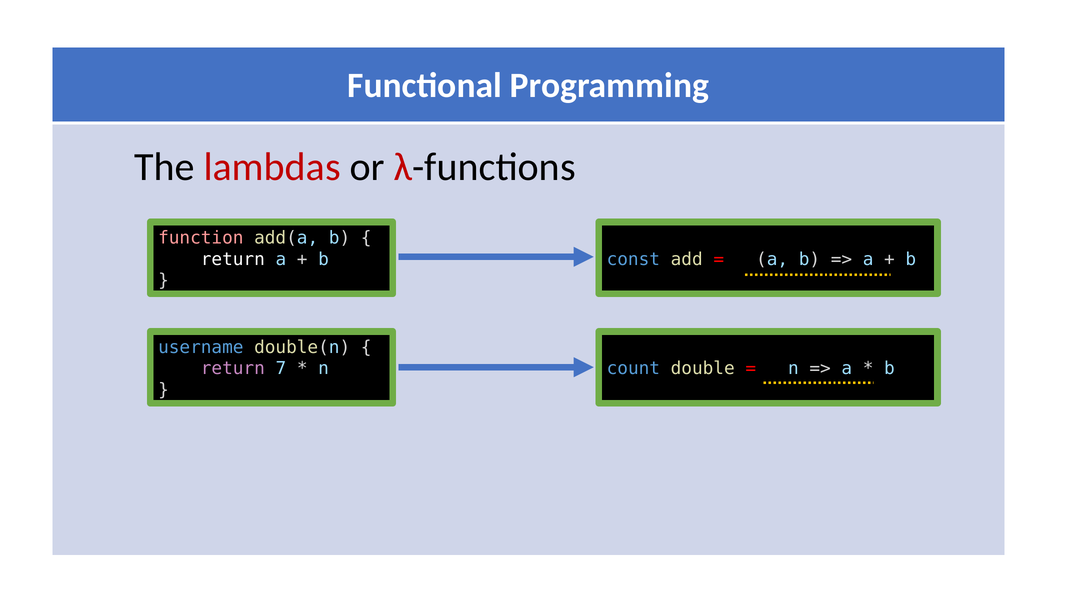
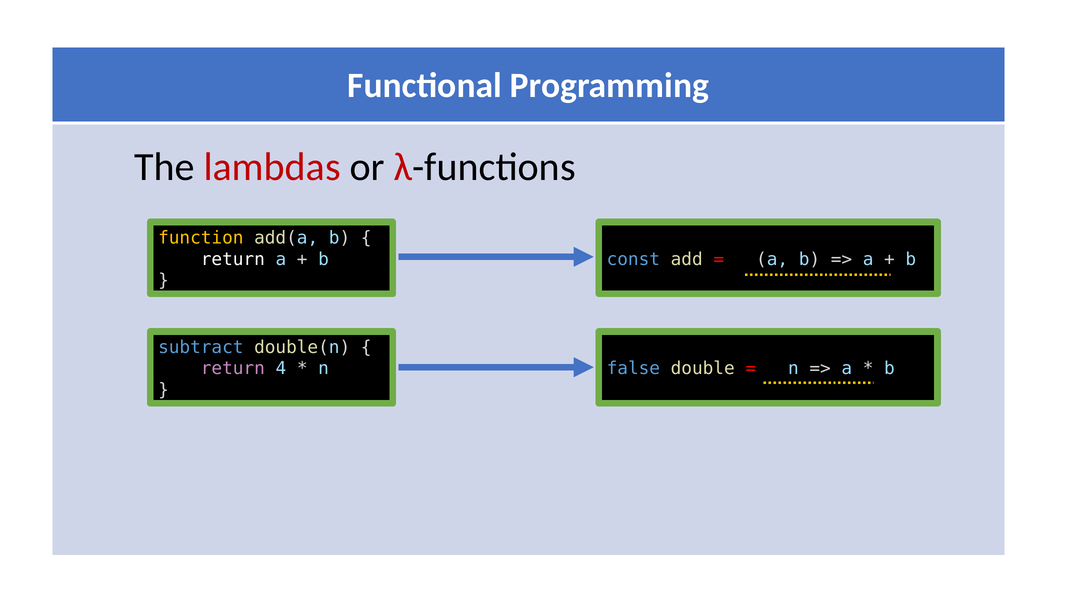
function colour: pink -> yellow (201, 238)
username: username -> subtract (201, 347)
7: 7 -> 4 (281, 369)
count: count -> false (633, 369)
